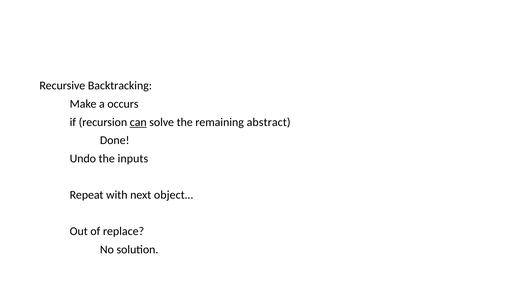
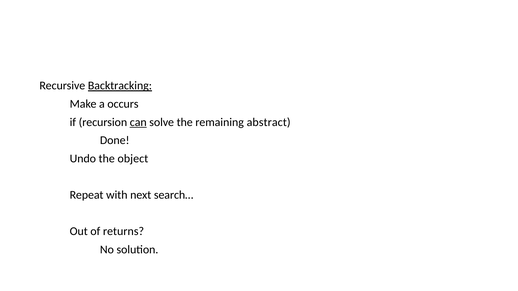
Backtracking underline: none -> present (120, 86)
inputs: inputs -> object (133, 159)
object…: object… -> search… (174, 195)
replace: replace -> returns (123, 232)
